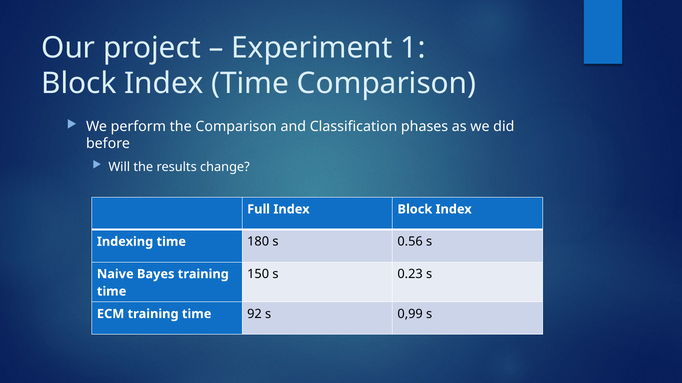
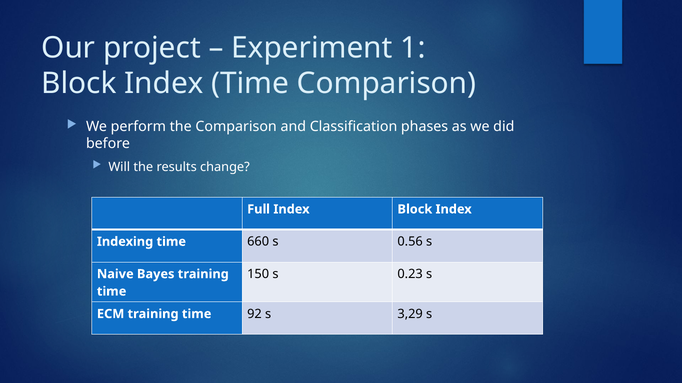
180: 180 -> 660 (258, 242)
0,99: 0,99 -> 3,29 (410, 314)
